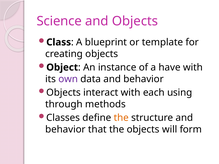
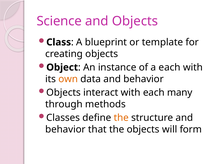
a have: have -> each (170, 67)
own colour: purple -> orange (68, 79)
using: using -> many (180, 93)
